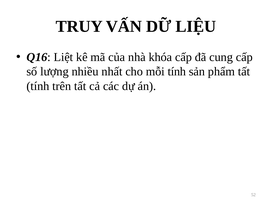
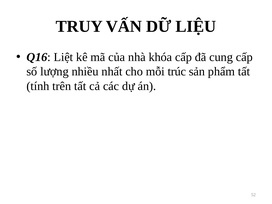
mỗi tính: tính -> trúc (177, 72)
